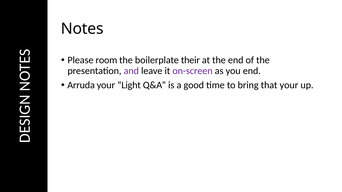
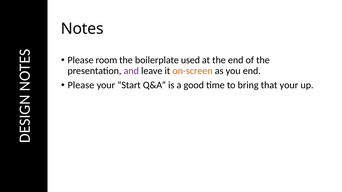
their: their -> used (190, 60)
on-screen colour: purple -> orange (193, 71)
Arruda: Arruda -> Please (81, 85)
Light: Light -> Start (129, 85)
